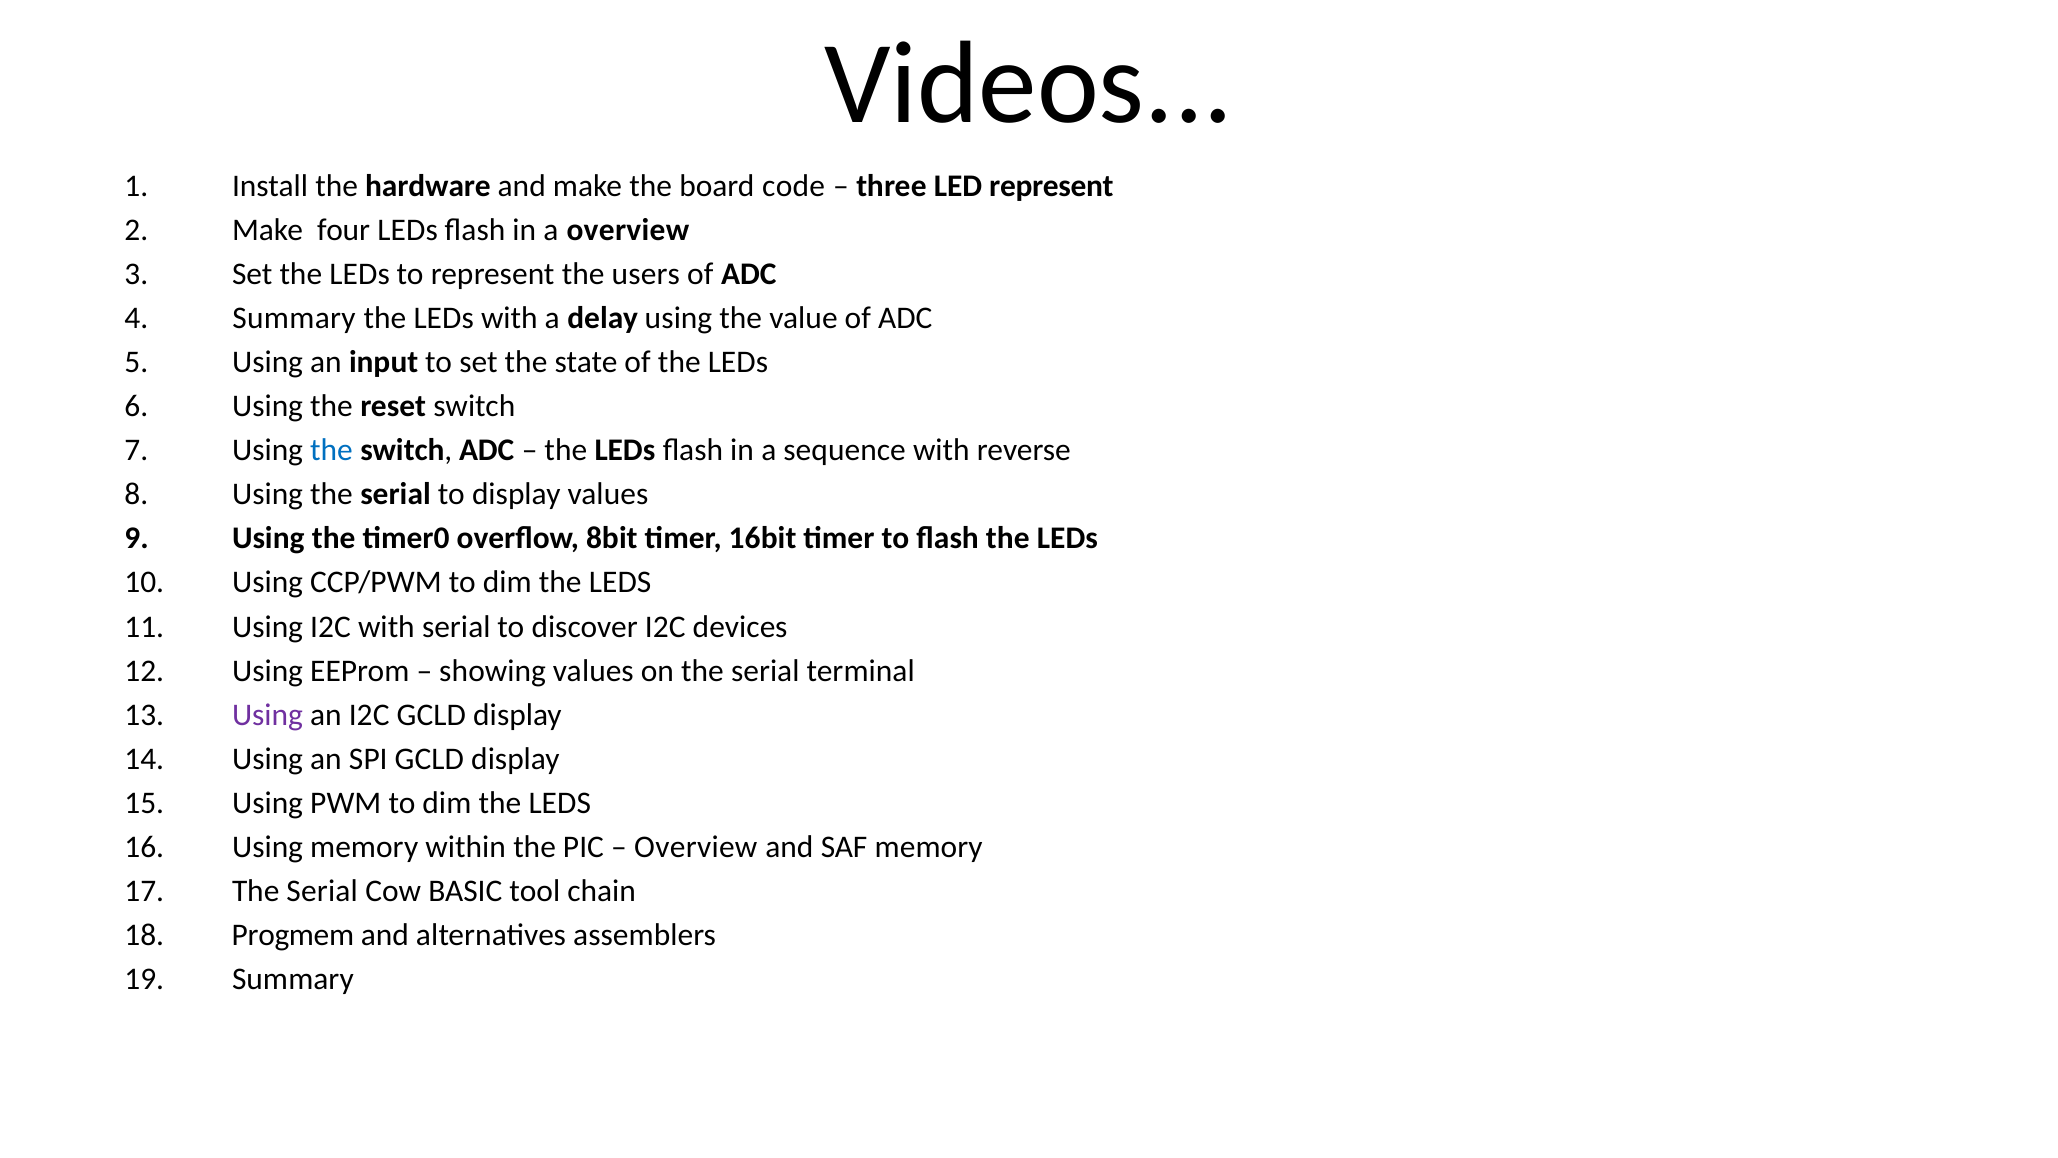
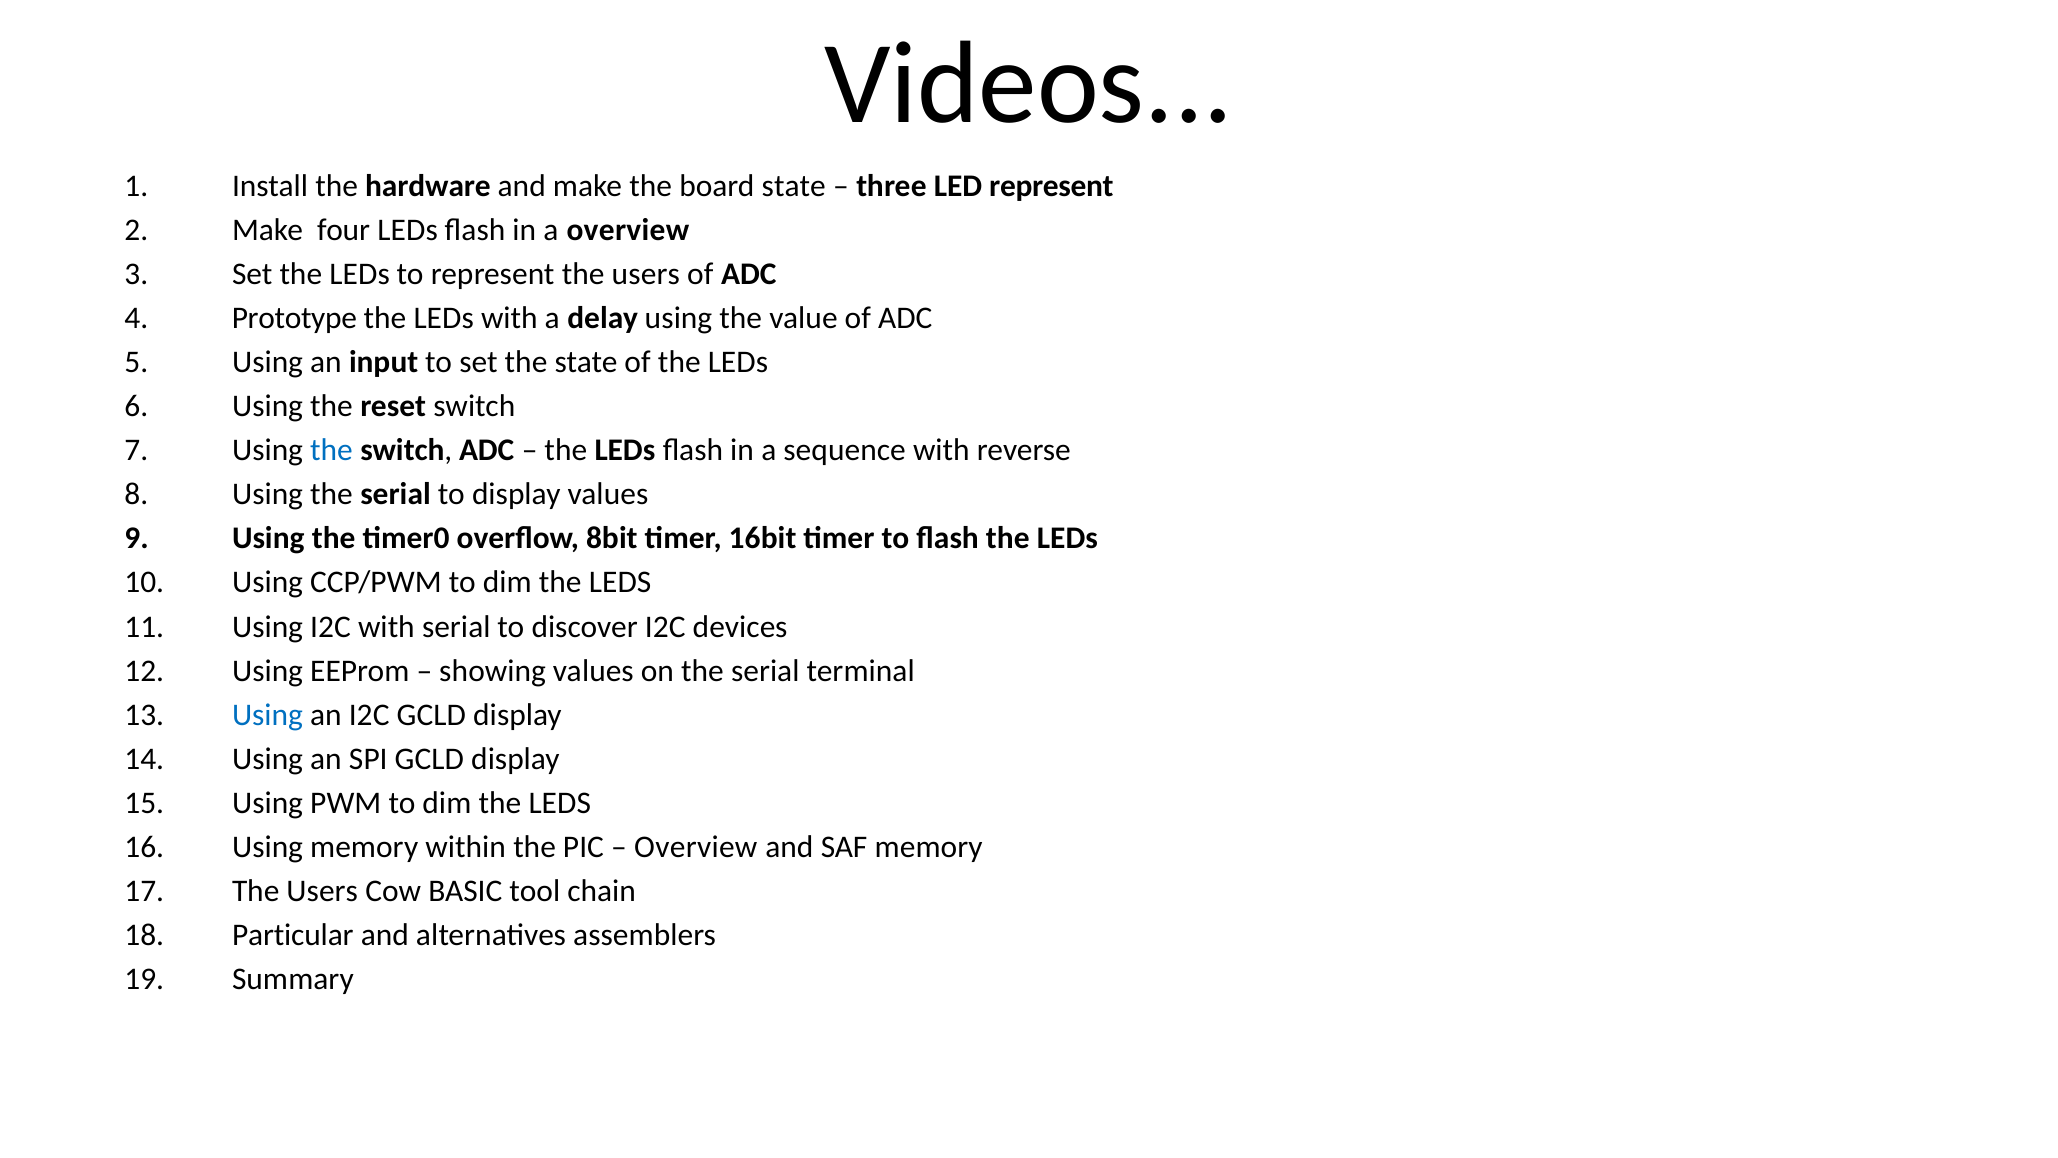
board code: code -> state (794, 186)
Summary: Summary -> Prototype (294, 318)
Using colour: purple -> blue (268, 715)
Serial: Serial -> Users (322, 891)
Progmem: Progmem -> Particular (293, 935)
